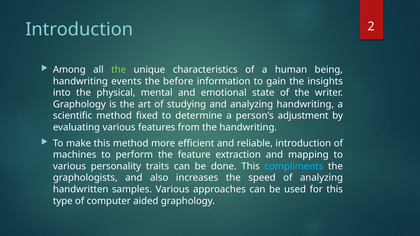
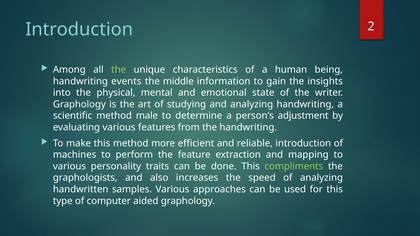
before: before -> middle (178, 81)
fixed: fixed -> male (147, 116)
compliments colour: light blue -> light green (294, 166)
